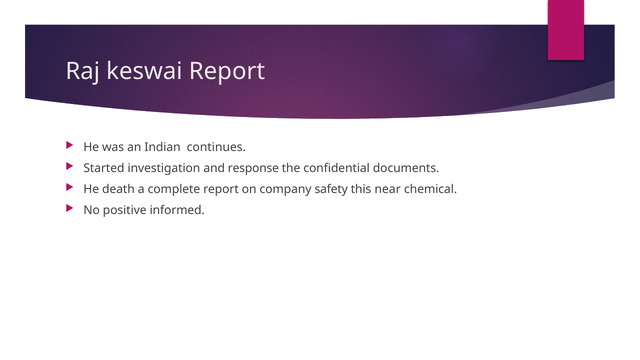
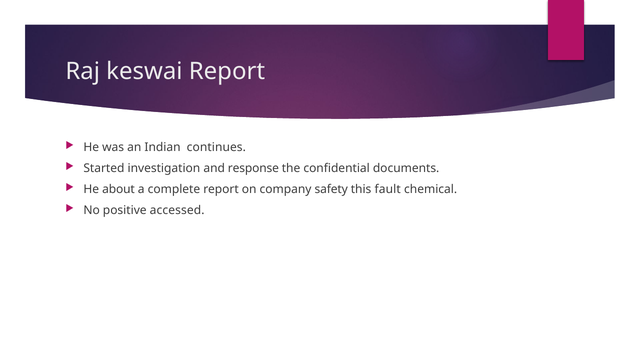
death: death -> about (118, 189)
near: near -> fault (388, 189)
informed: informed -> accessed (177, 210)
